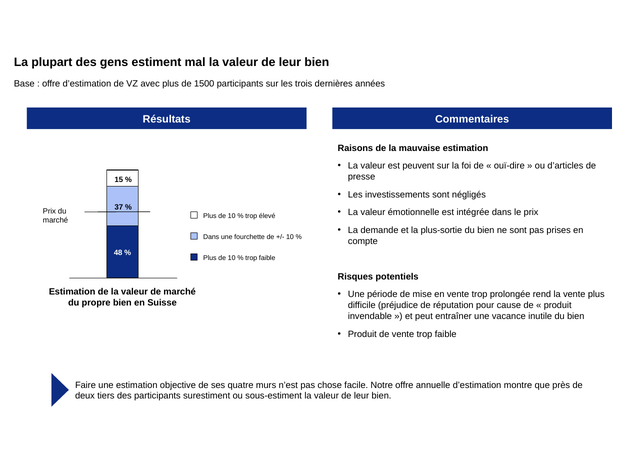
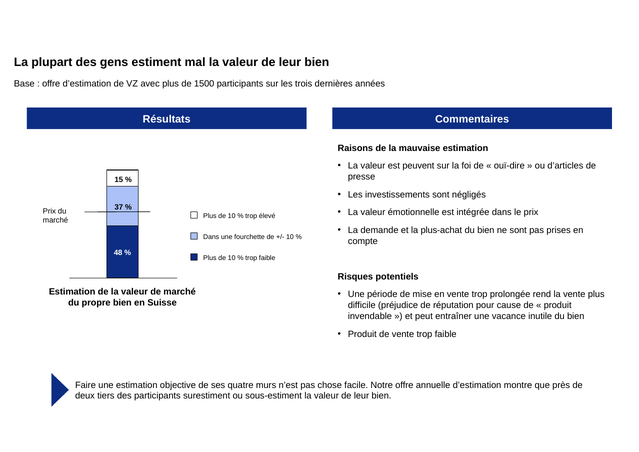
plus-sortie: plus-sortie -> plus-achat (441, 230)
